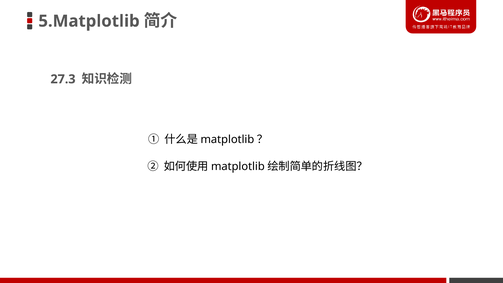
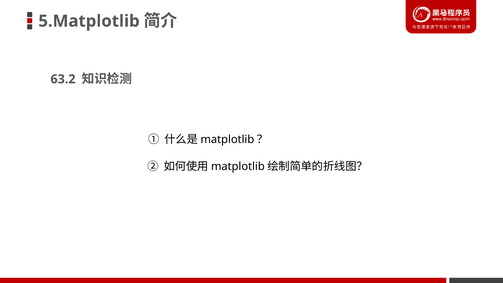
27.3: 27.3 -> 63.2 (63, 79)
